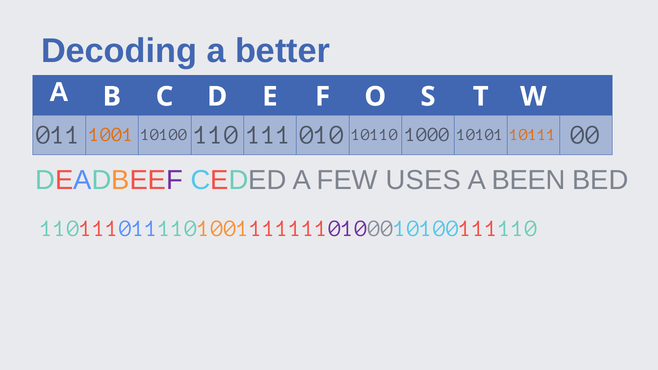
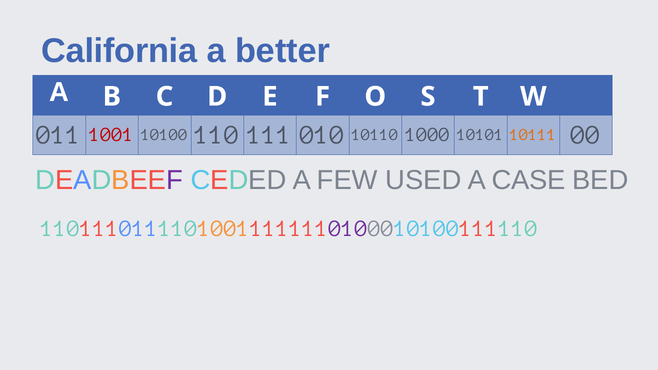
Decoding: Decoding -> California (119, 51)
1001 colour: orange -> red (112, 135)
USES: USES -> USED (423, 180)
BEEN: BEEN -> CASE (529, 180)
